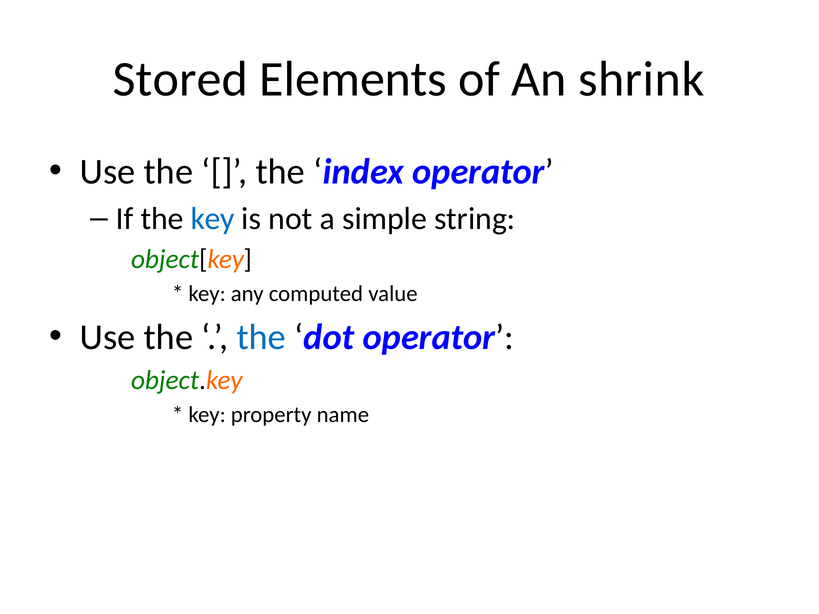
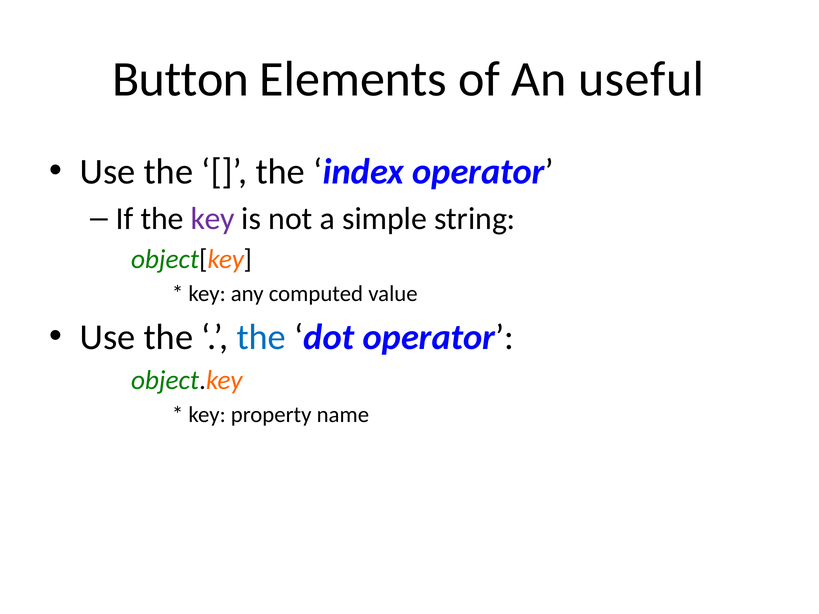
Stored: Stored -> Button (181, 79)
shrink: shrink -> useful (641, 79)
key colour: blue -> purple (213, 219)
